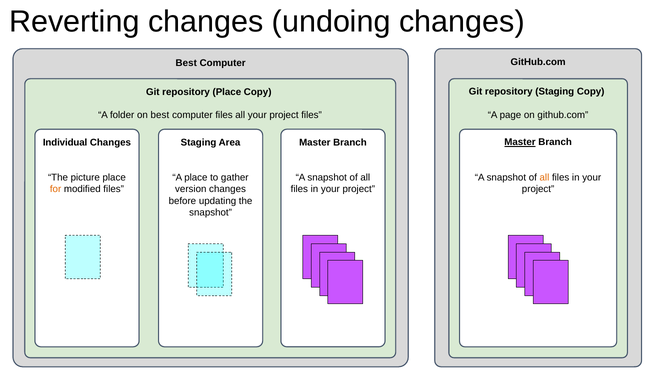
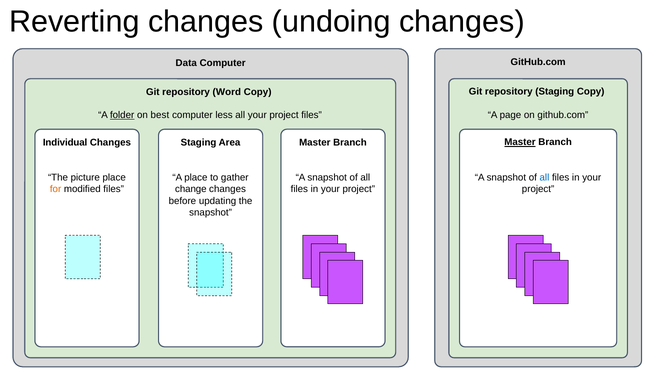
Best: Best -> Data (186, 63)
repository Place: Place -> Word (227, 92)
folder underline: none -> present (122, 115)
computer files: files -> less (224, 115)
all colour: orange -> blue (544, 177)
version: version -> change (191, 189)
